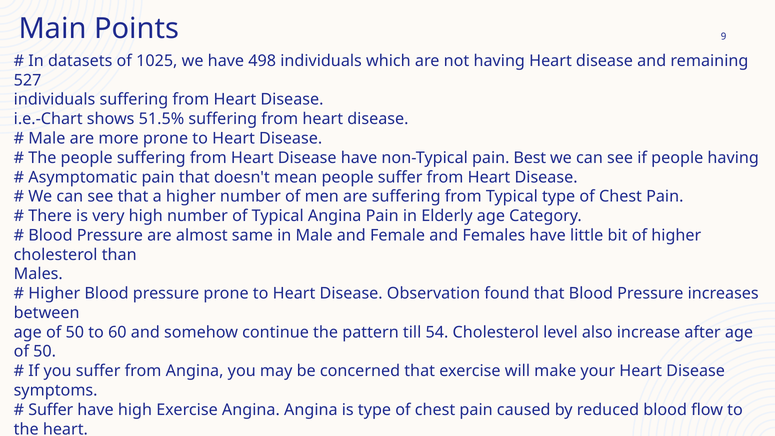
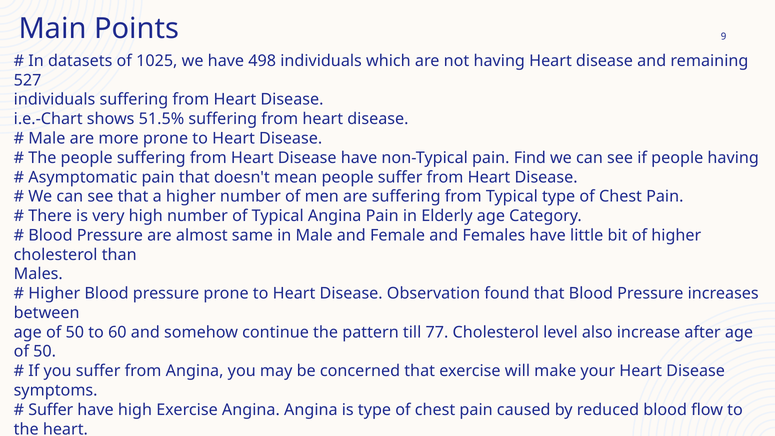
Best: Best -> Find (530, 158)
54: 54 -> 77 (437, 332)
